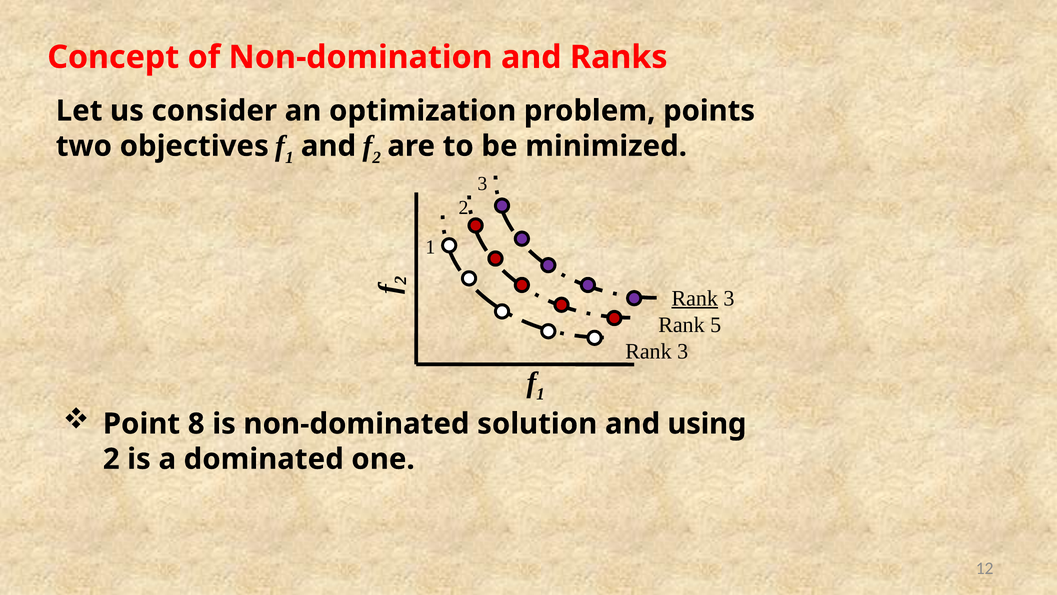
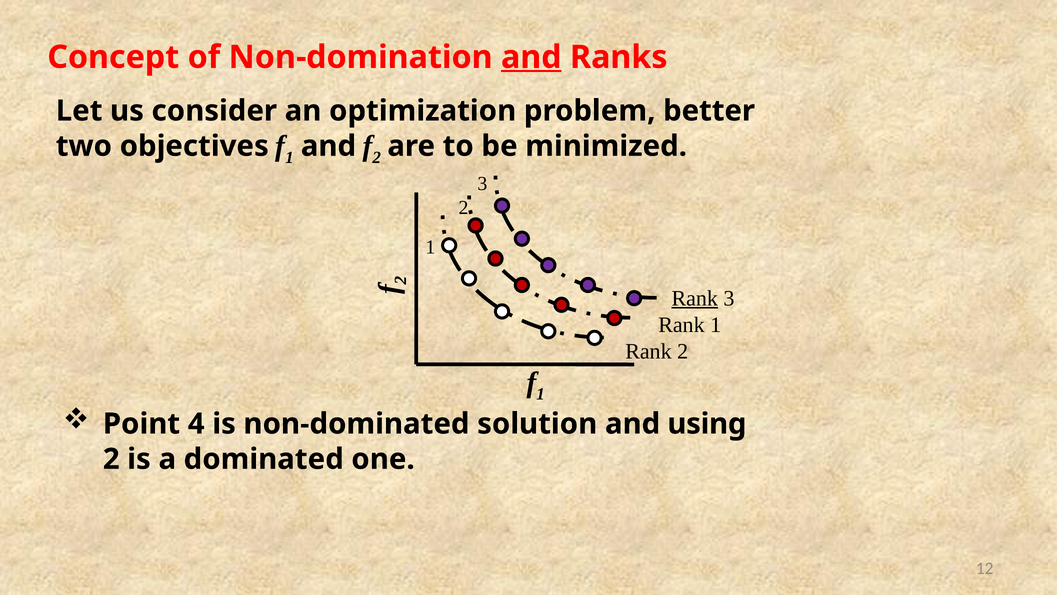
and underline: none -> present (531, 57)
points: points -> better (709, 111)
Rank 5: 5 -> 1 (716, 325)
3: 3 -> 2 (683, 351)
8: 8 -> 4 (196, 424)
